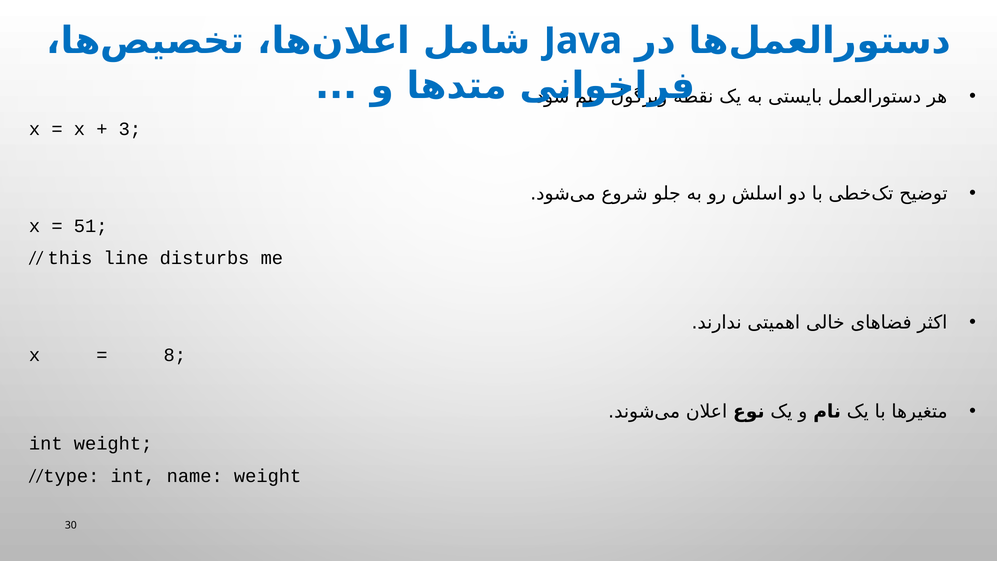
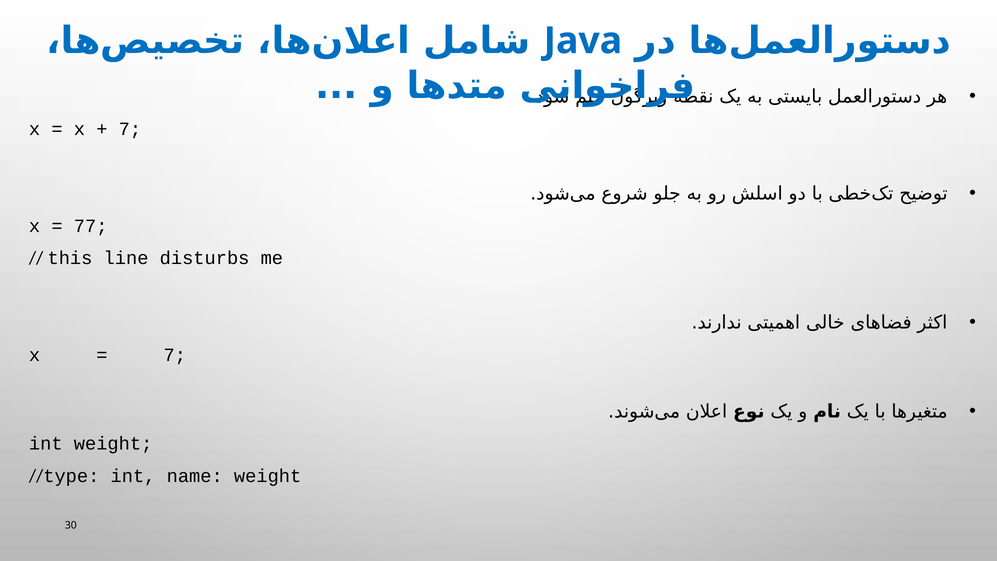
3: 3 -> 7 (130, 129)
51: 51 -> 77 (91, 226)
8: 8 -> 7 (175, 355)
